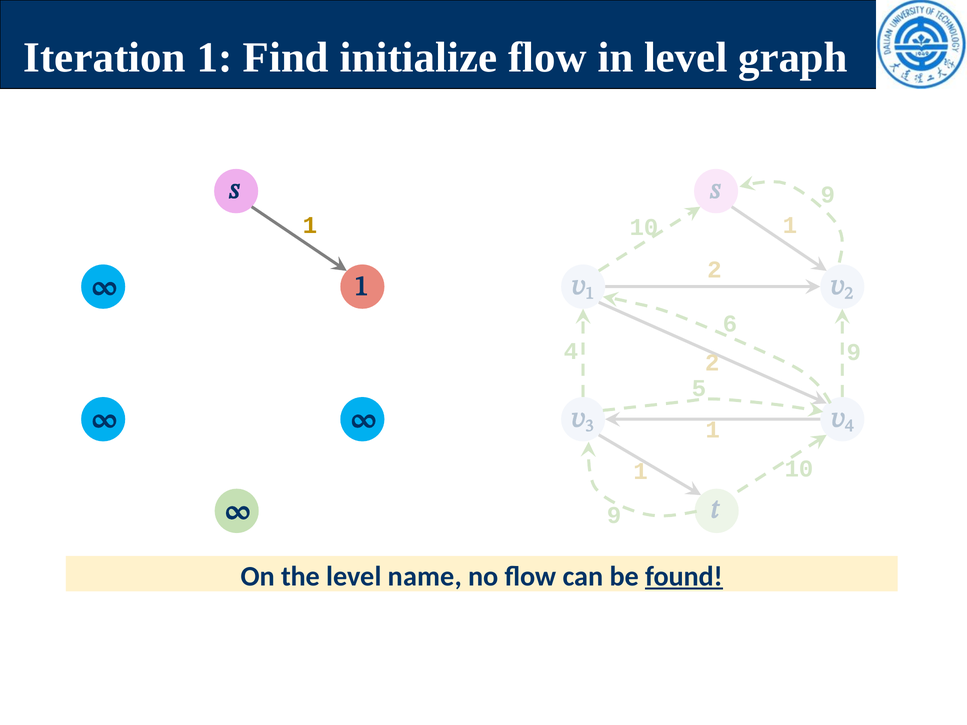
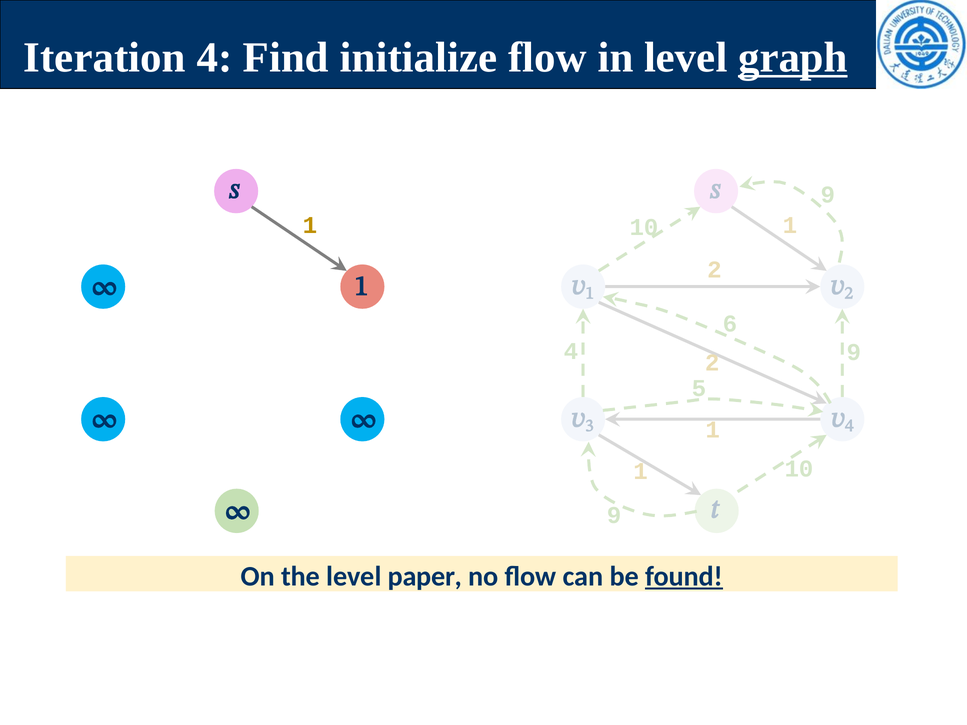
Iteration 1: 1 -> 4 (214, 58)
graph underline: none -> present (793, 58)
name: name -> paper (425, 577)
